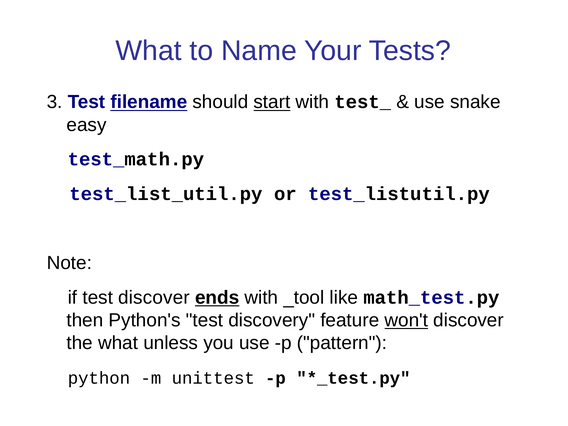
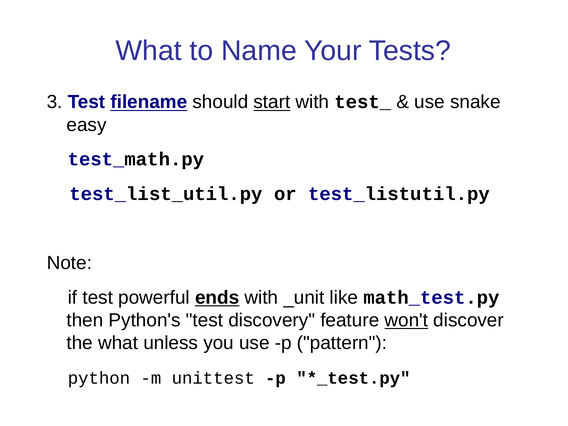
test discover: discover -> powerful (154, 298)
_tool: _tool -> _unit (304, 298)
